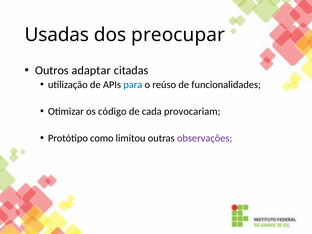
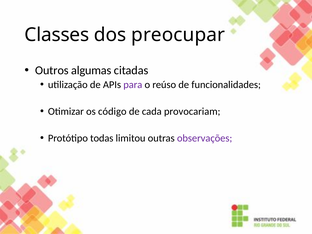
Usadas: Usadas -> Classes (57, 35)
adaptar: adaptar -> algumas (91, 70)
para colour: blue -> purple (133, 85)
como: como -> todas (102, 138)
